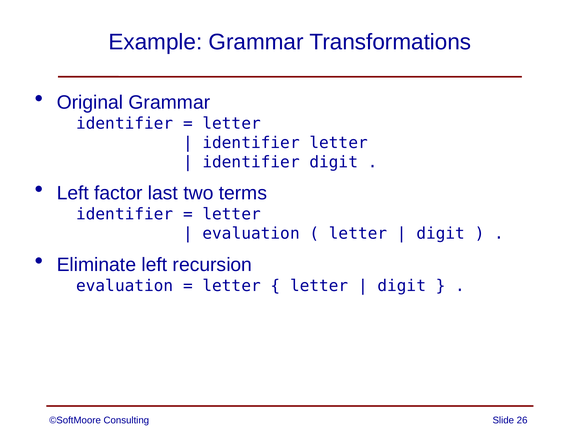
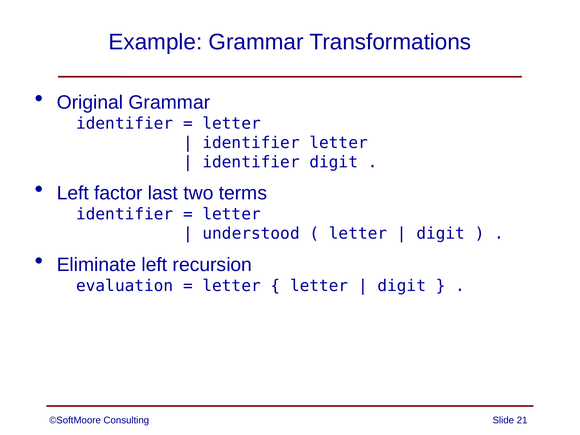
evaluation: evaluation -> understood (251, 234)
26: 26 -> 21 (522, 420)
